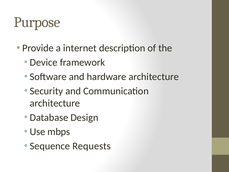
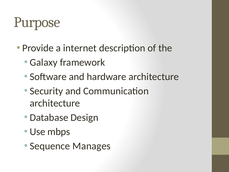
Device: Device -> Galaxy (44, 62)
Requests: Requests -> Manages (92, 146)
